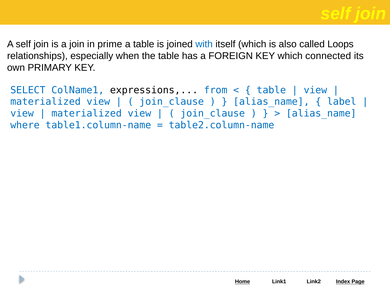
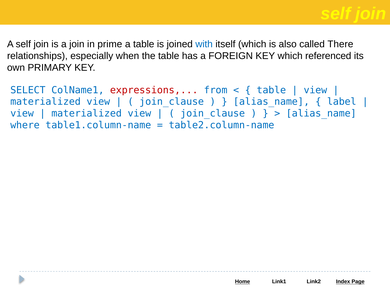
Loops: Loops -> There (340, 44)
connected: connected -> referenced (328, 56)
expressions colour: black -> red (154, 90)
